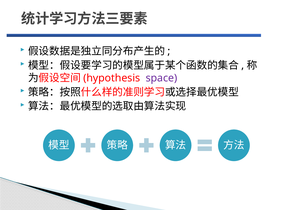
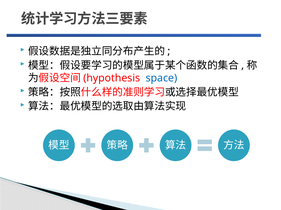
space colour: purple -> blue (161, 78)
